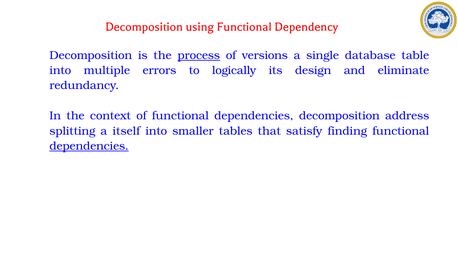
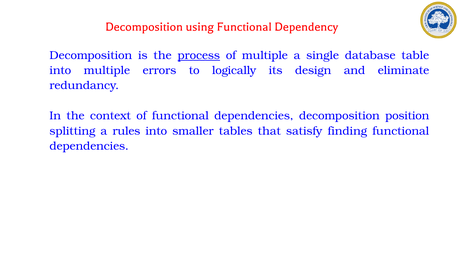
of versions: versions -> multiple (265, 55)
address: address -> position (407, 116)
itself: itself -> rules (126, 131)
dependencies underline: present -> none (89, 146)
